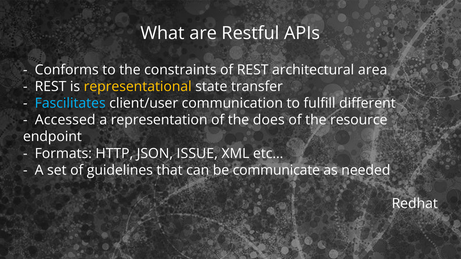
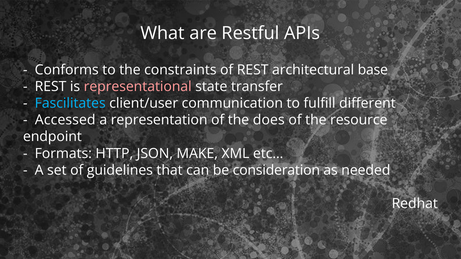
area: area -> base (373, 70)
representational colour: yellow -> pink (138, 87)
ISSUE: ISSUE -> MAKE (197, 154)
communicate: communicate -> consideration (276, 170)
